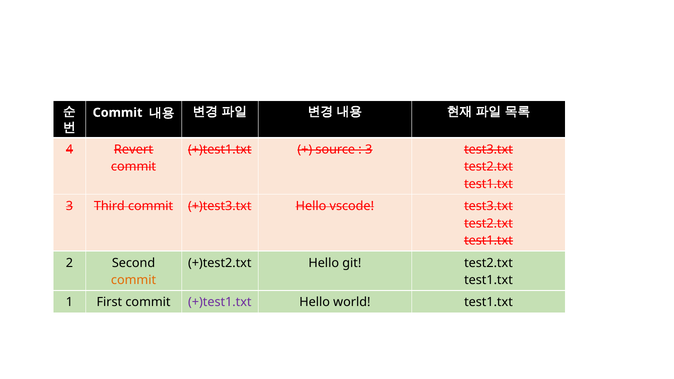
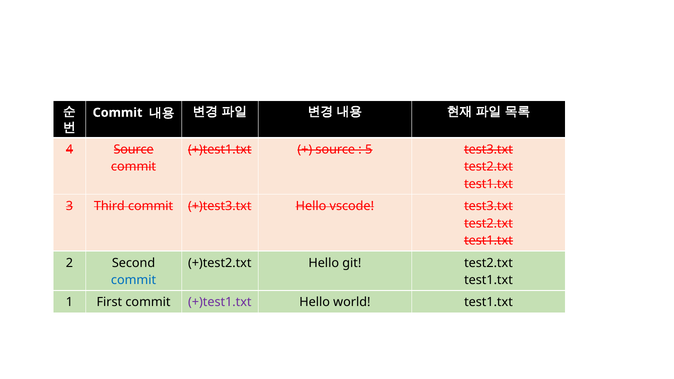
4 Revert: Revert -> Source (134, 150)
3: 3 -> 5 (369, 150)
commit colour: orange -> blue (134, 280)
